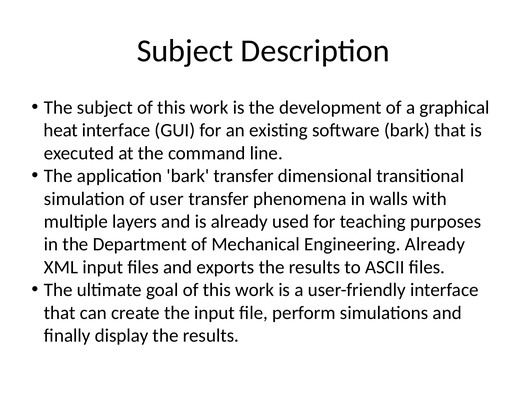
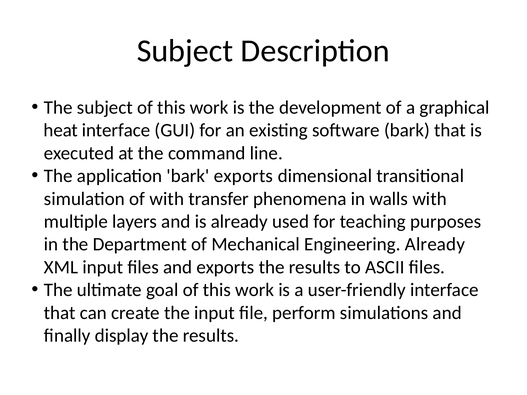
bark transfer: transfer -> exports (243, 176)
of user: user -> with (167, 199)
